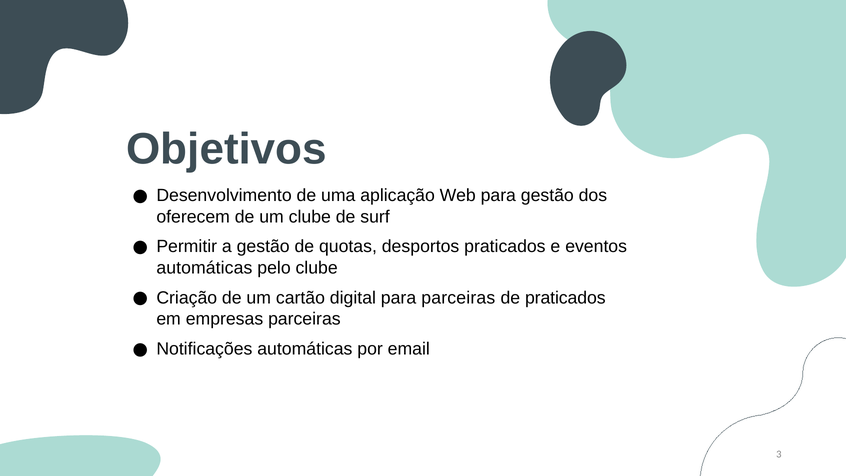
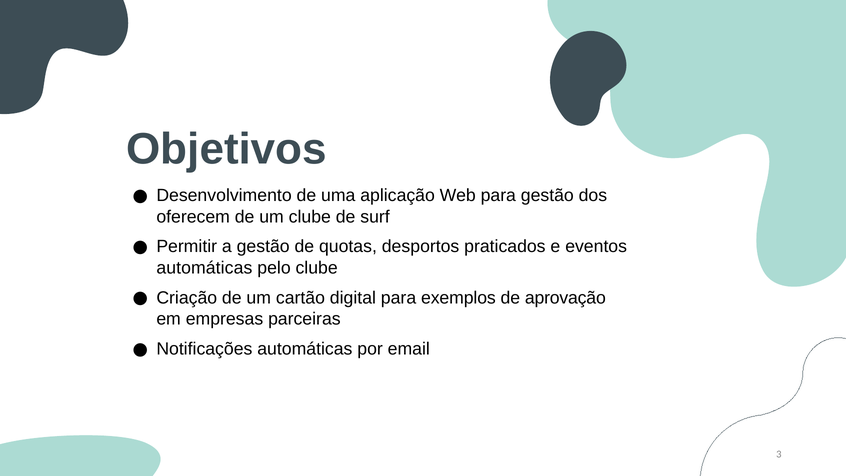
para parceiras: parceiras -> exemplos (458, 298)
de praticados: praticados -> aprovação (565, 298)
